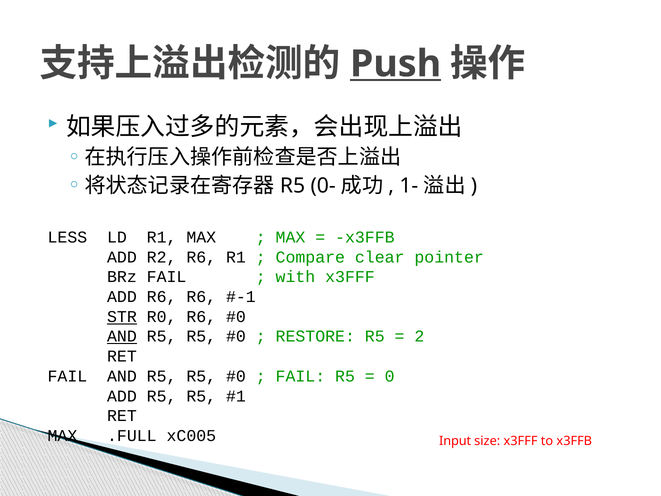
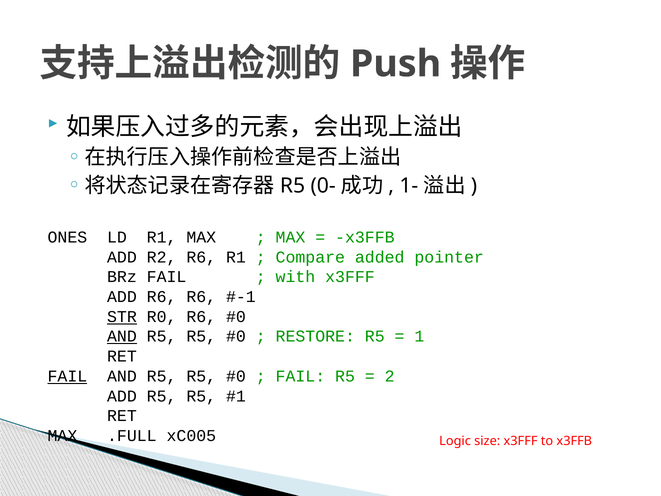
Push underline: present -> none (396, 64)
LESS: LESS -> ONES (67, 237)
clear: clear -> added (380, 257)
2: 2 -> 1 (419, 336)
FAIL underline: none -> present (67, 376)
0: 0 -> 2 (390, 376)
Input: Input -> Logic (455, 441)
